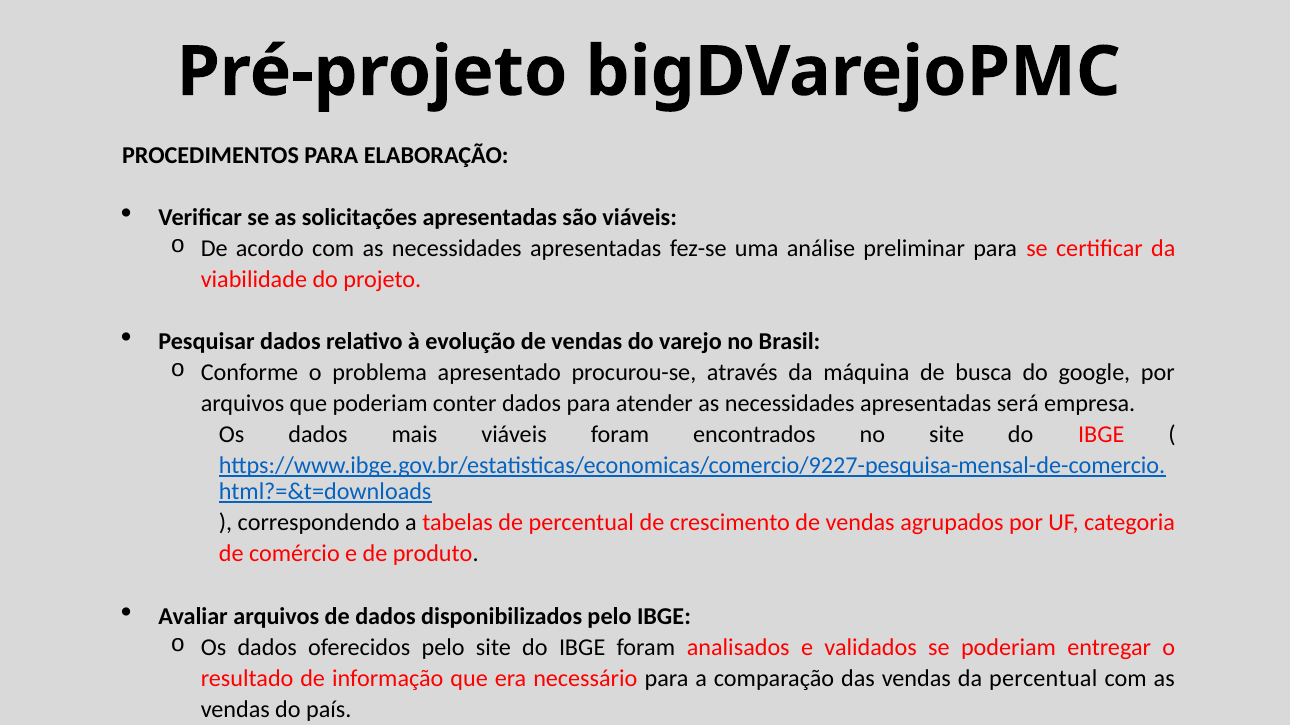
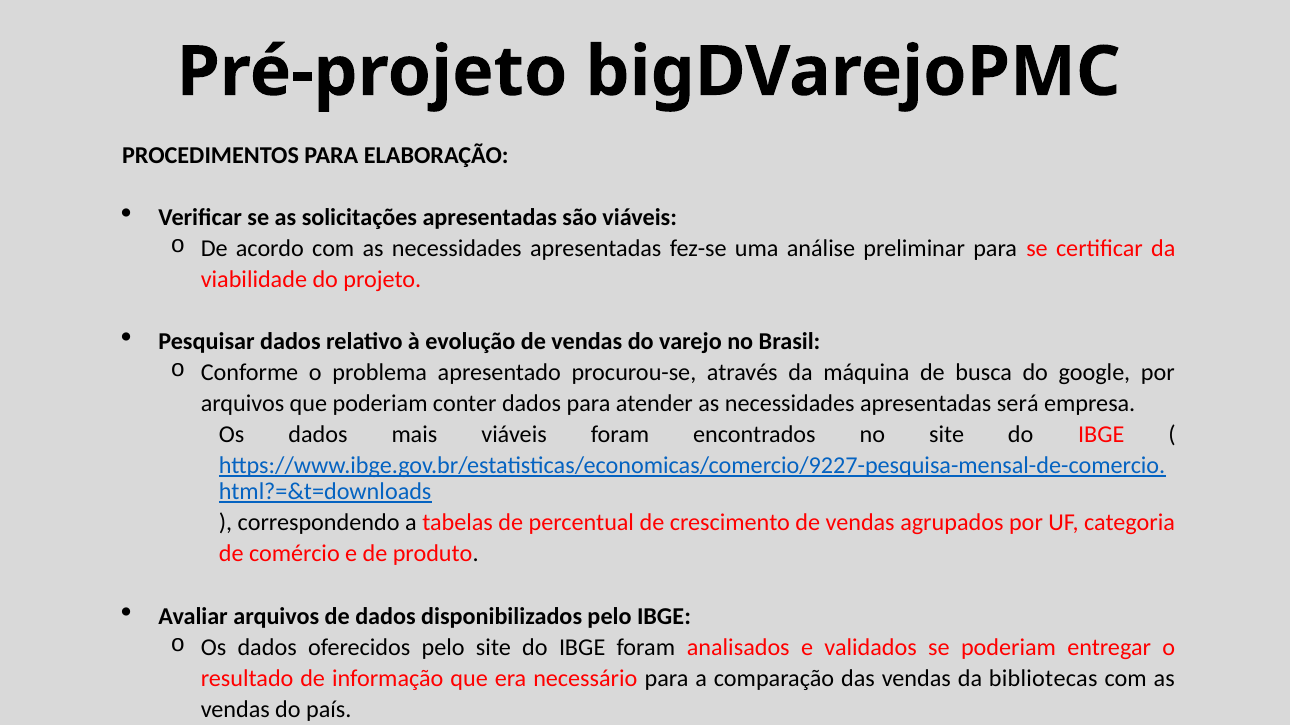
da percentual: percentual -> bibliotecas (1043, 679)
